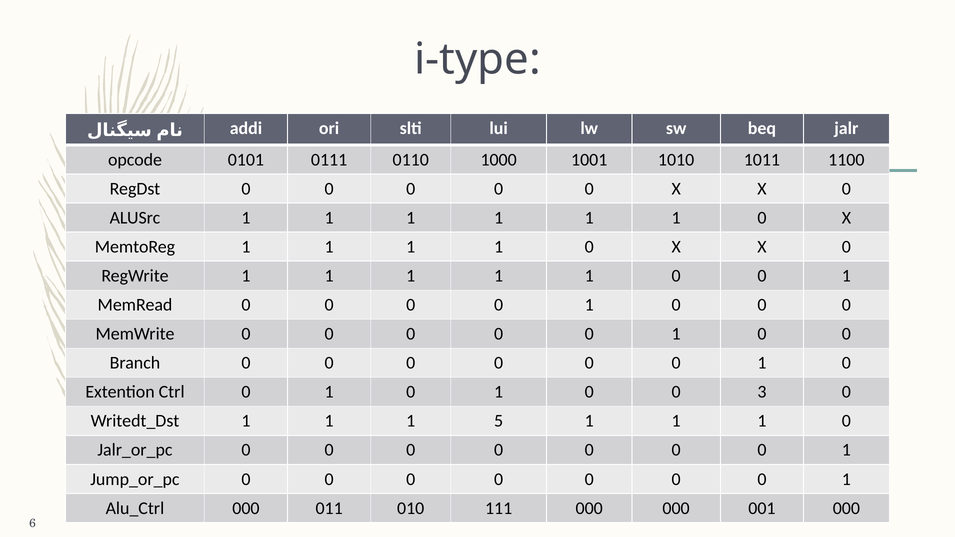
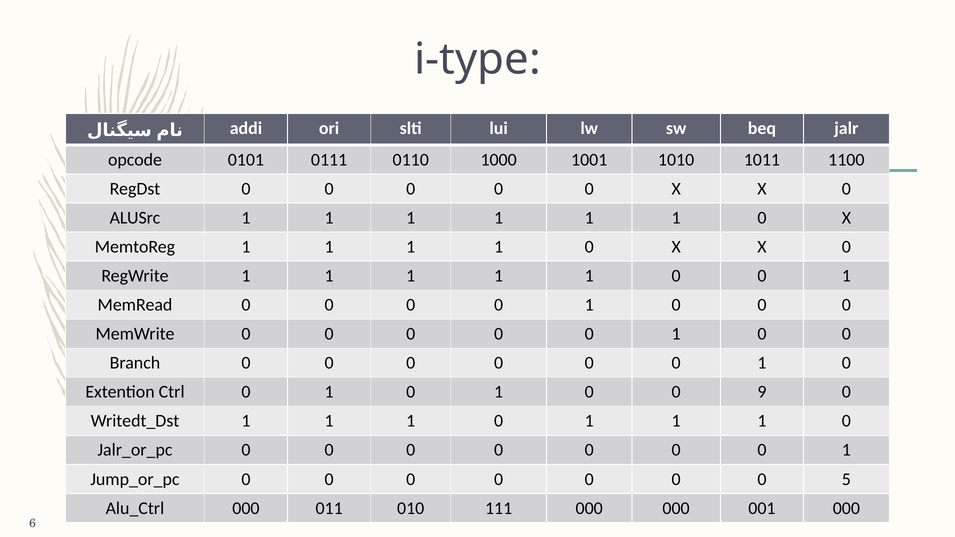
3: 3 -> 9 (762, 392)
5: 5 -> 0 (499, 421)
1: 1 -> 5 (846, 479)
